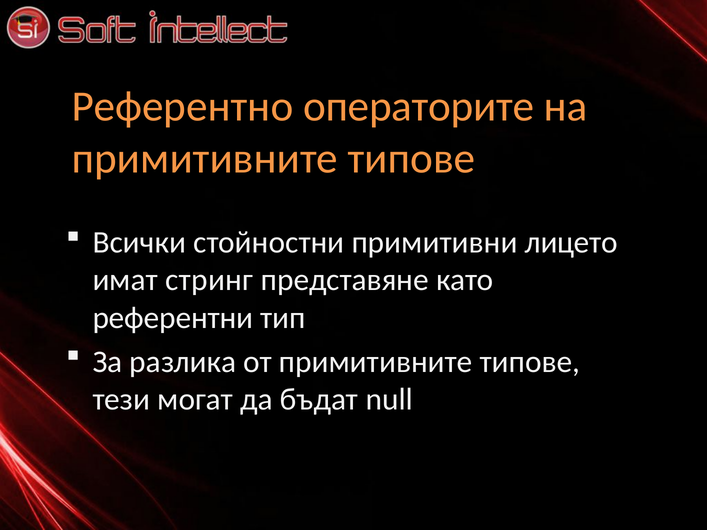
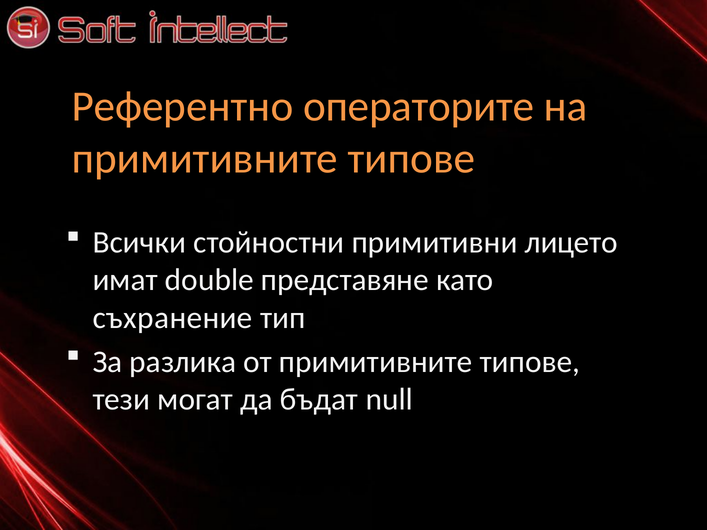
стринг: стринг -> double (209, 280)
референтни: референтни -> съхранение (173, 318)
